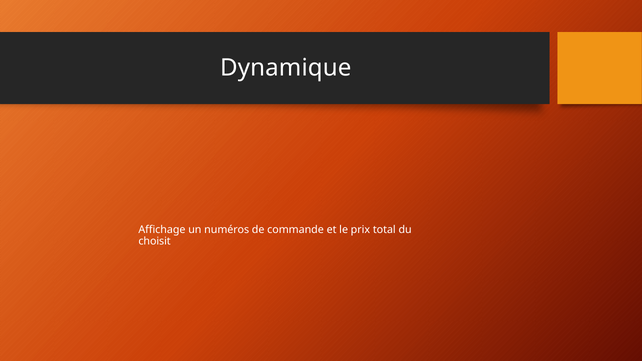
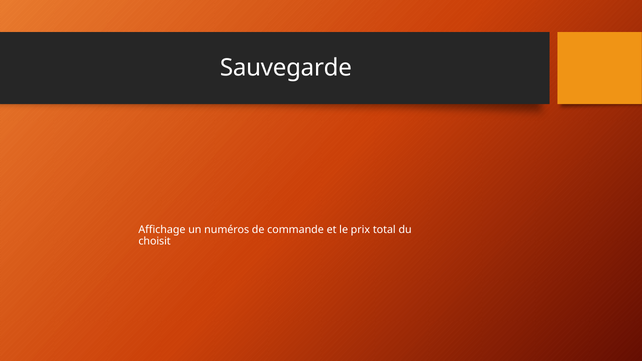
Dynamique: Dynamique -> Sauvegarde (286, 68)
